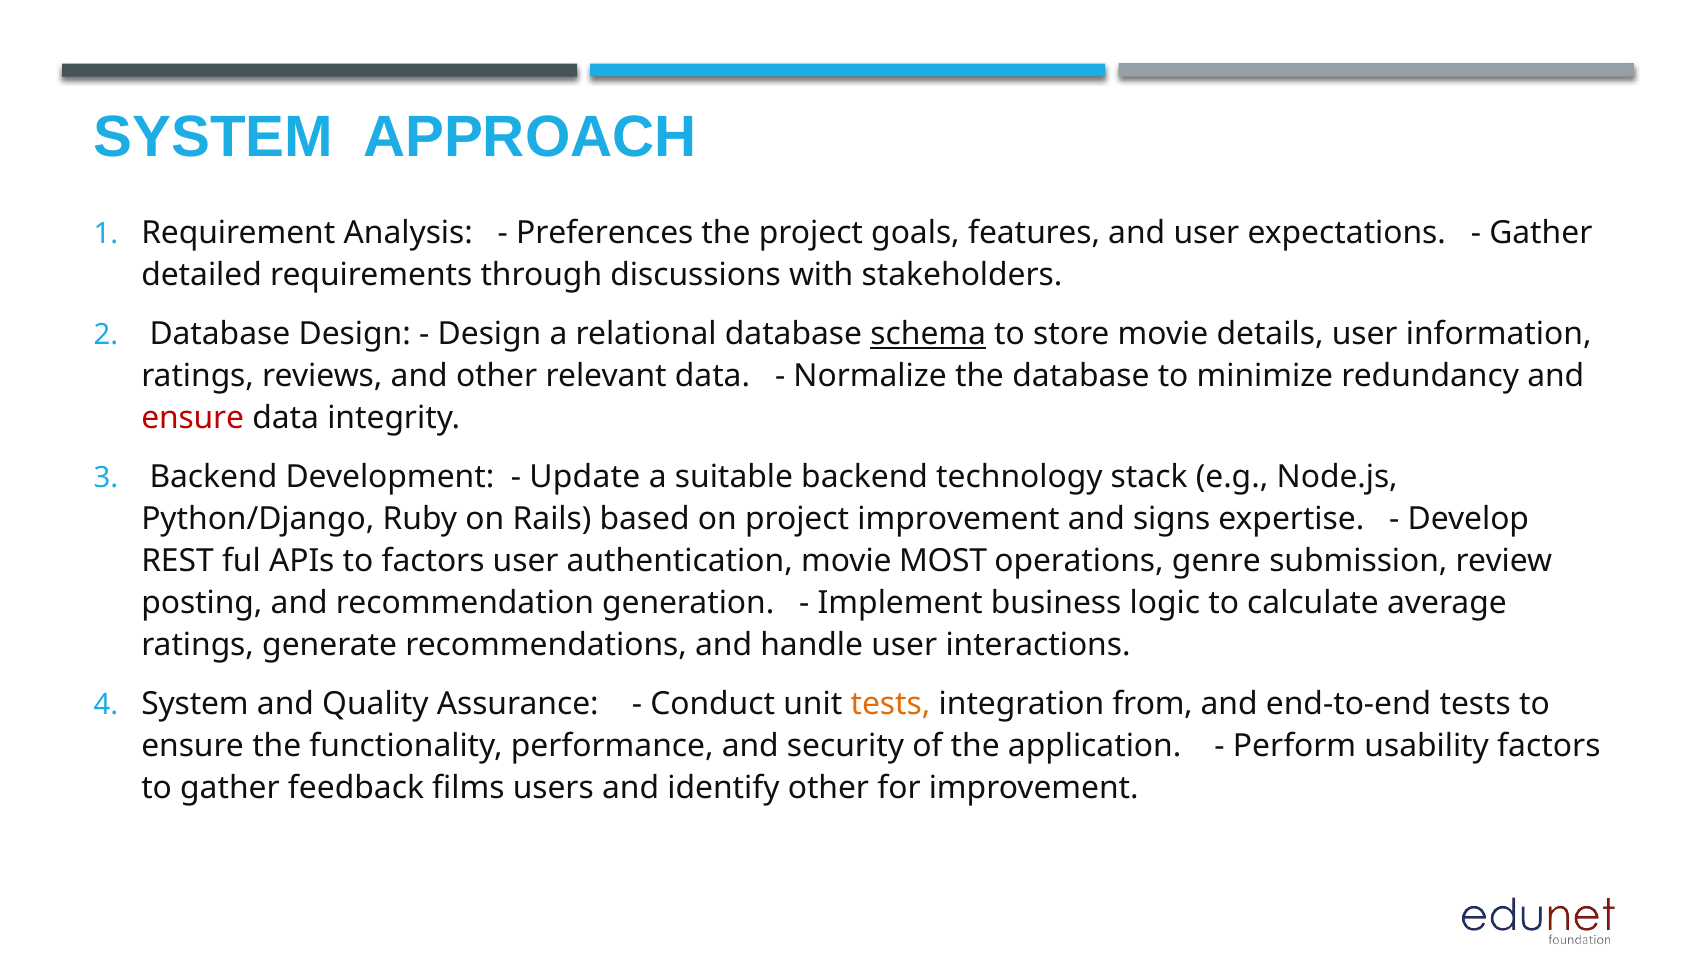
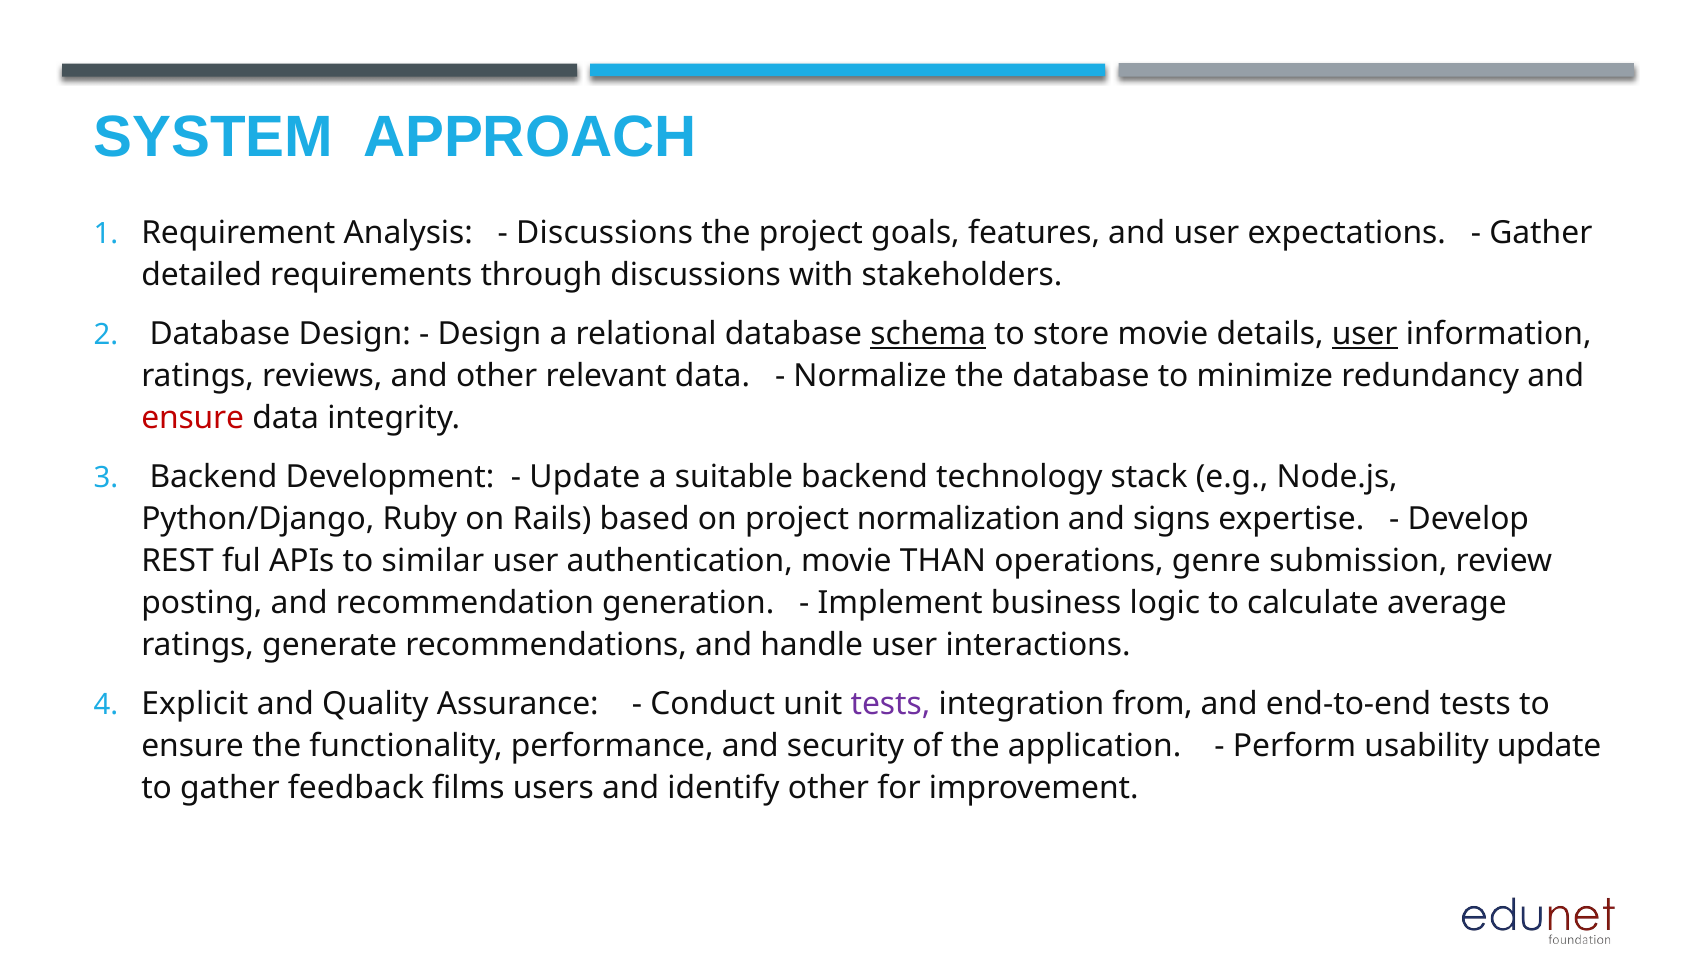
Preferences: Preferences -> Discussions (605, 233)
user underline: none -> present (1365, 334)
project improvement: improvement -> normalization (959, 519)
to factors: factors -> similar (433, 561)
MOST: MOST -> THAN (943, 561)
System: System -> Explicit (195, 704)
tests colour: orange -> purple (890, 704)
usability factors: factors -> update (1549, 746)
